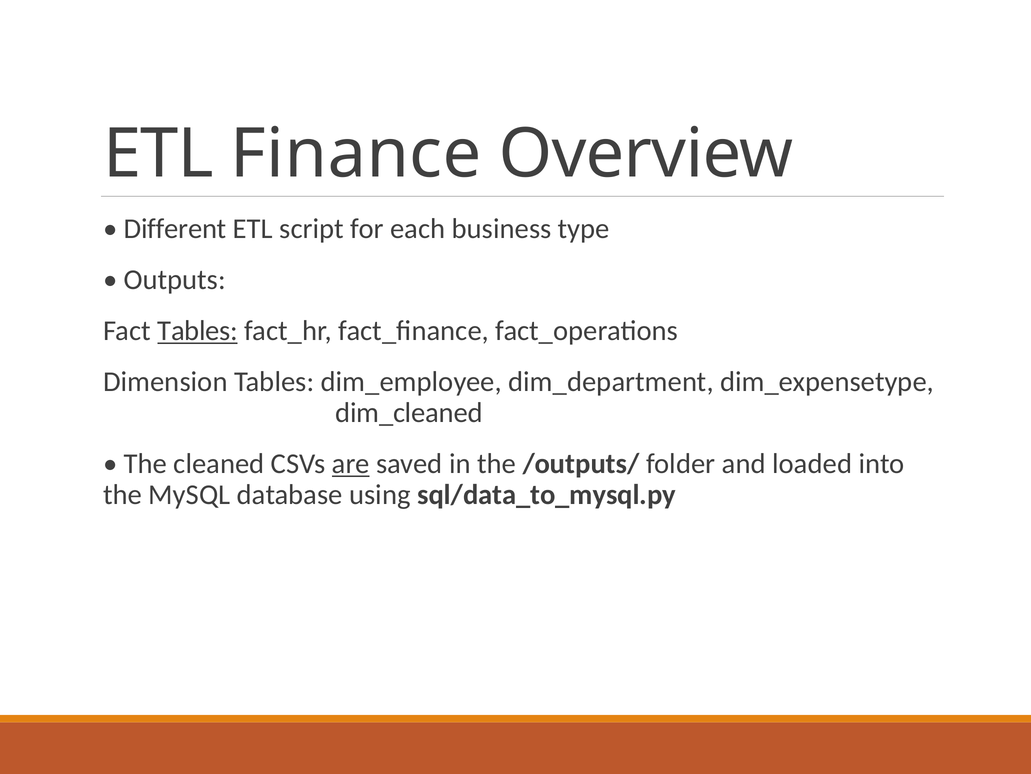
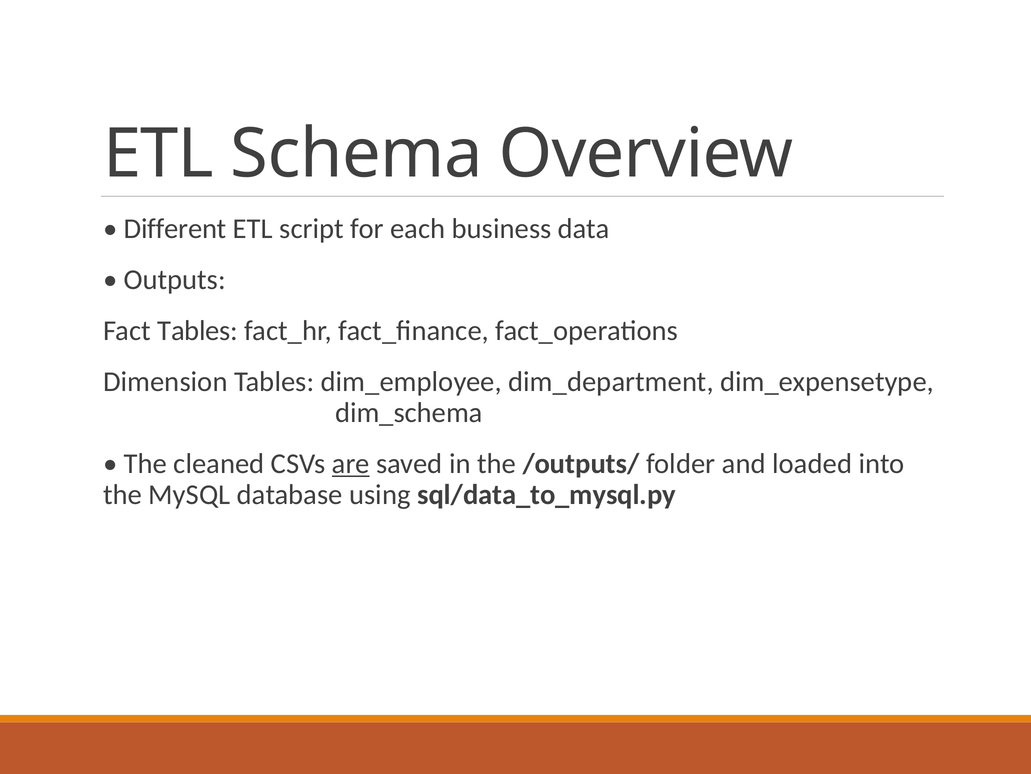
Finance: Finance -> Schema (356, 154)
type: type -> data (584, 229)
Tables underline: present -> none (198, 331)
dim_cleaned: dim_cleaned -> dim_schema (409, 412)
